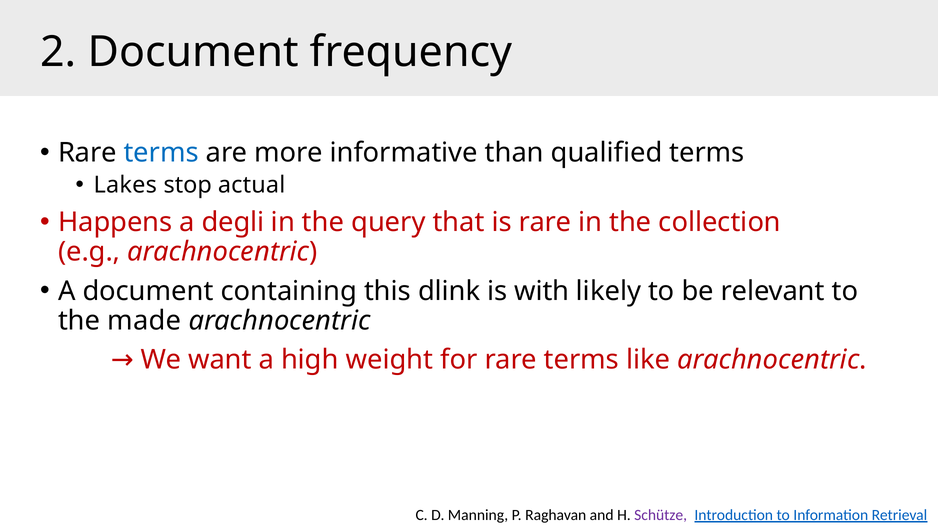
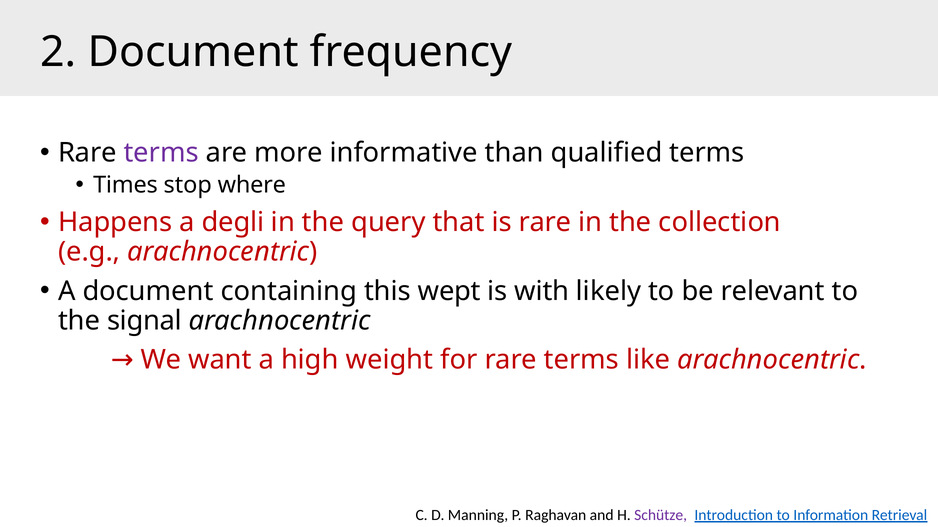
terms colour: blue -> purple (161, 153)
Lakes: Lakes -> Times (125, 185)
actual: actual -> where (252, 185)
dlink: dlink -> wept (449, 291)
made: made -> signal (145, 321)
